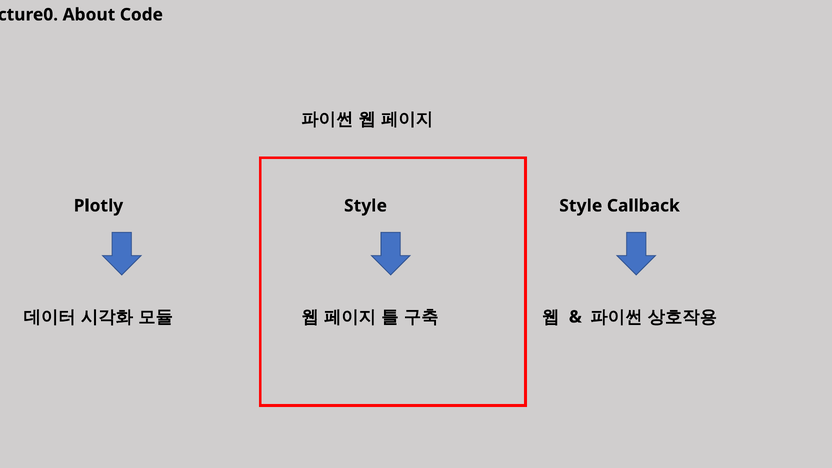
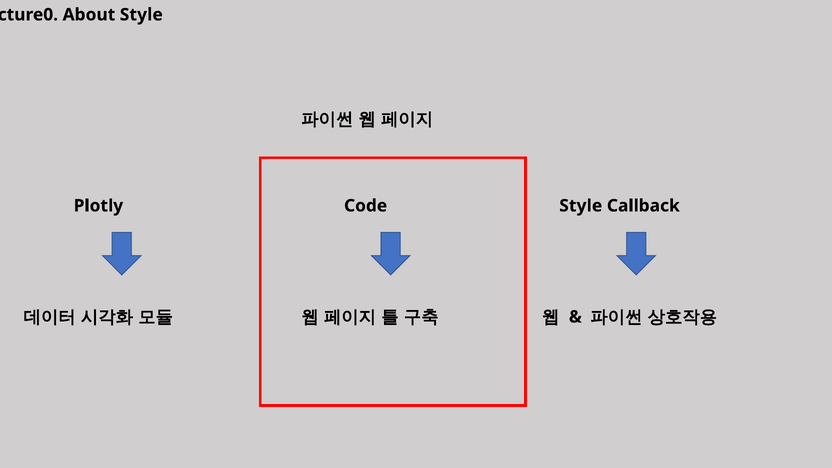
About Code: Code -> Style (141, 15)
Style: Style -> Code (366, 206)
